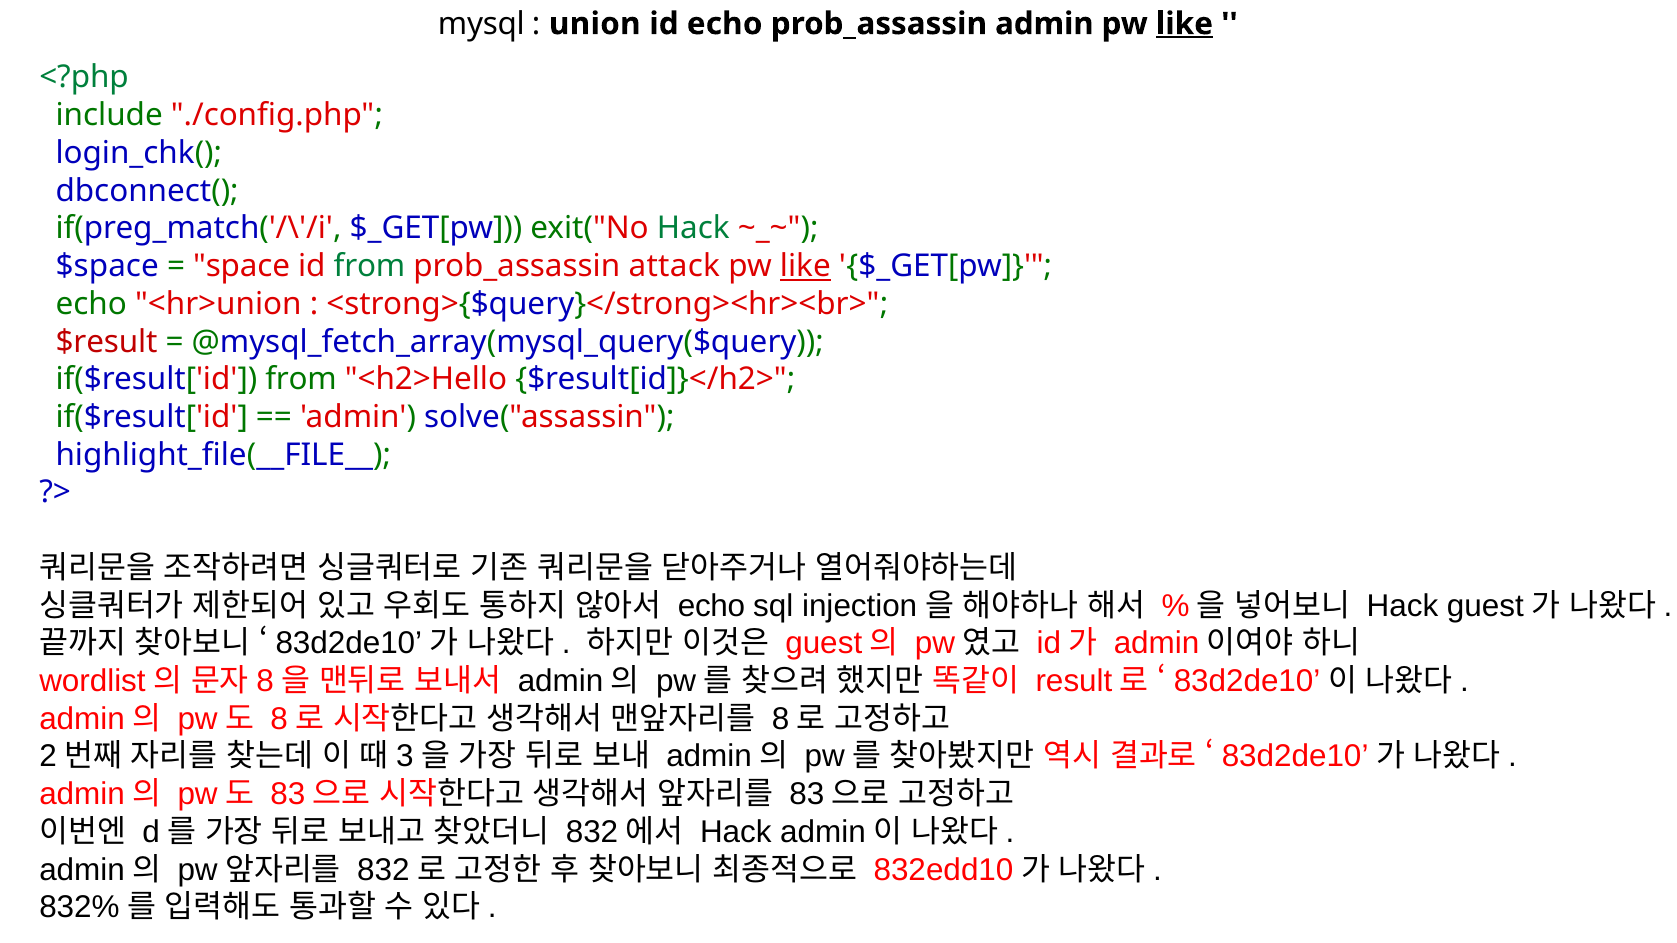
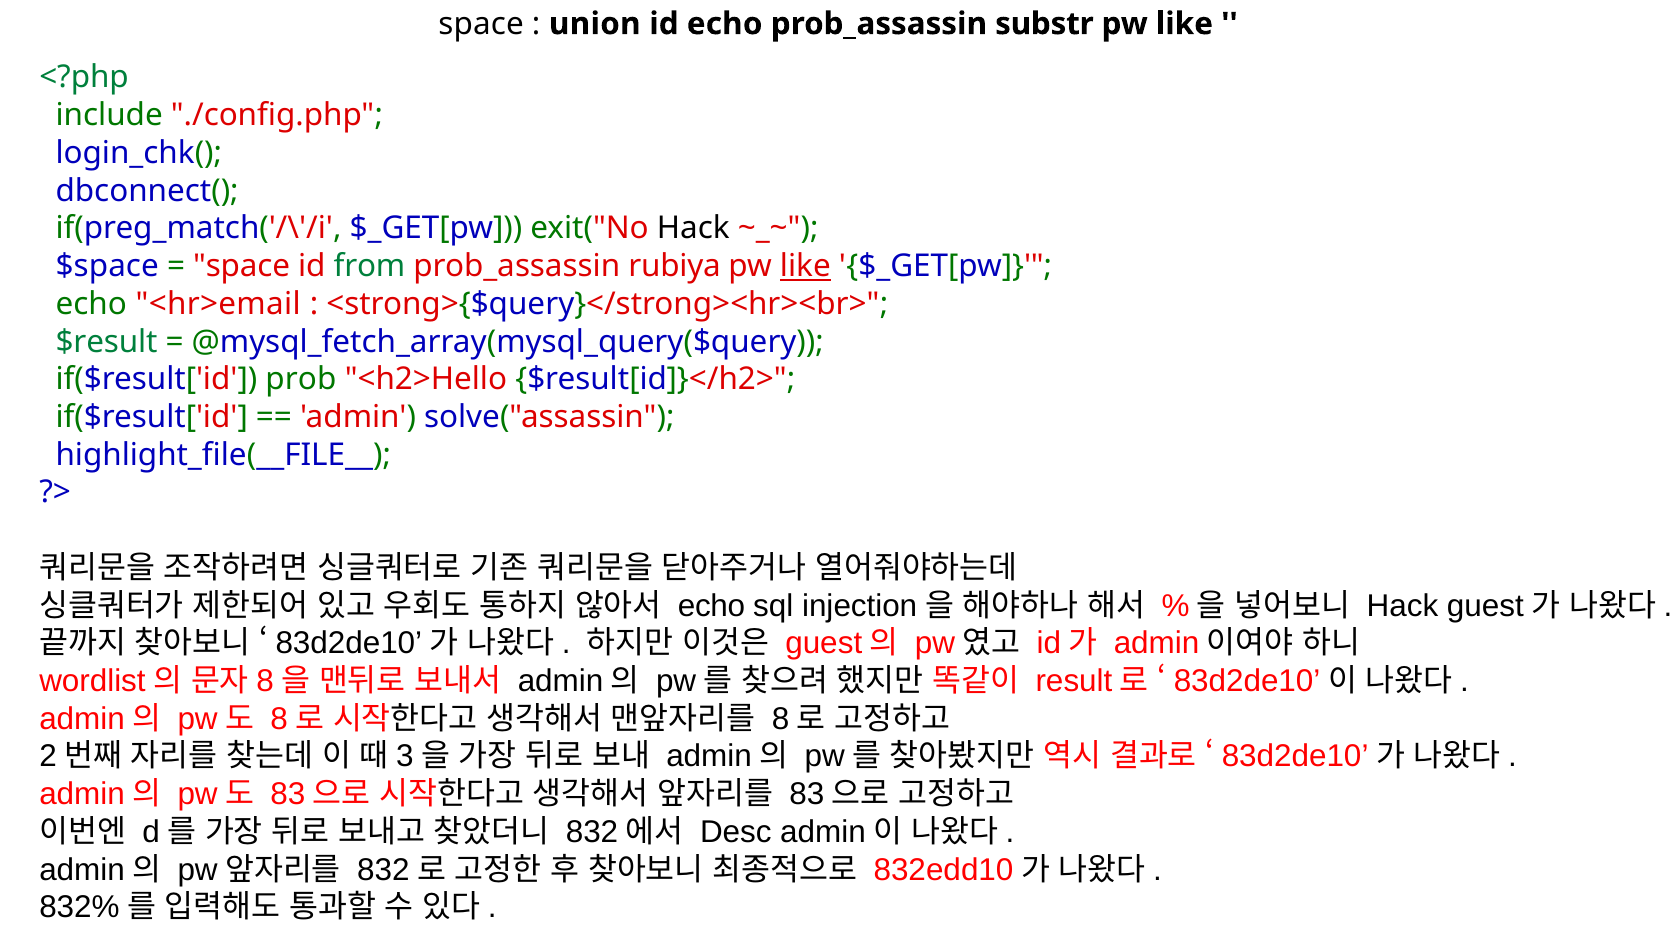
mysql: mysql -> space (481, 24)
prob_assassin admin: admin -> substr (1044, 24)
like underline: present -> none (1184, 24)
Hack colour: green -> black (693, 229)
attack: attack -> rubiya (675, 266)
<hr>union: <hr>union -> <hr>email (218, 304)
$result colour: red -> green (107, 342)
if($result['id from: from -> prob (301, 379)
Hack: Hack -> Desc (736, 832)
